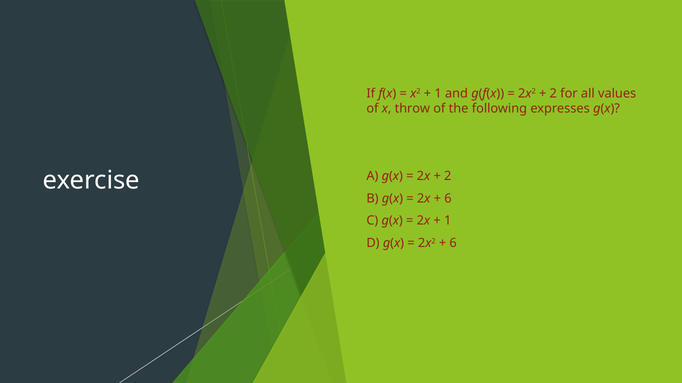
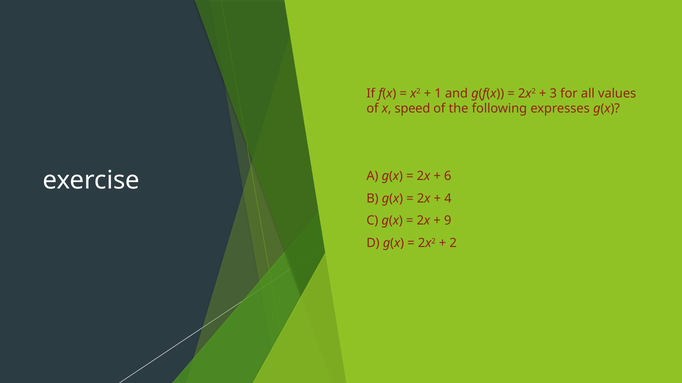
2: 2 -> 3 (553, 93)
throw: throw -> speed (412, 109)
2: 2 -> 6 (448, 176)
6: 6 -> 4 (448, 199)
1: 1 -> 9 (448, 221)
6: 6 -> 2 (453, 244)
